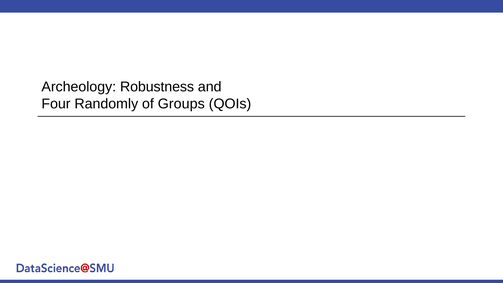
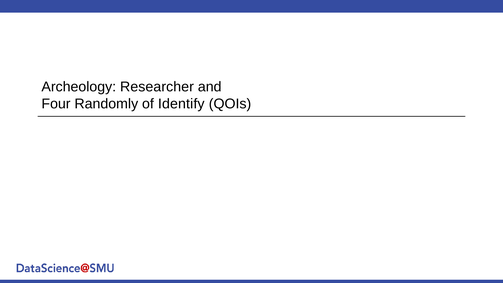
Robustness: Robustness -> Researcher (157, 87)
Groups: Groups -> Identify (181, 104)
